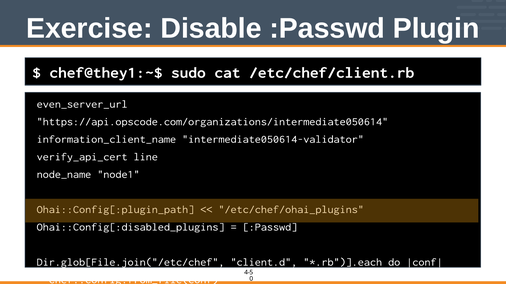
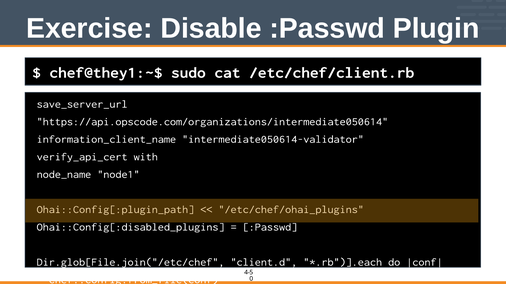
even_server_url: even_server_url -> save_server_url (82, 104)
line: line -> with (146, 157)
